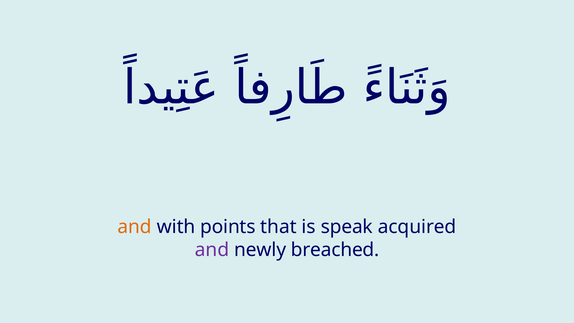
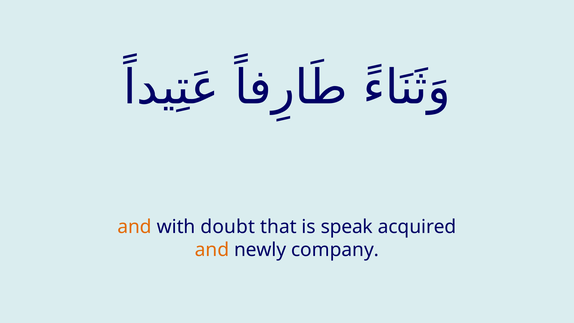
points: points -> doubt (228, 227)
and colour: purple -> orange (212, 250)
breached: breached -> company (335, 250)
